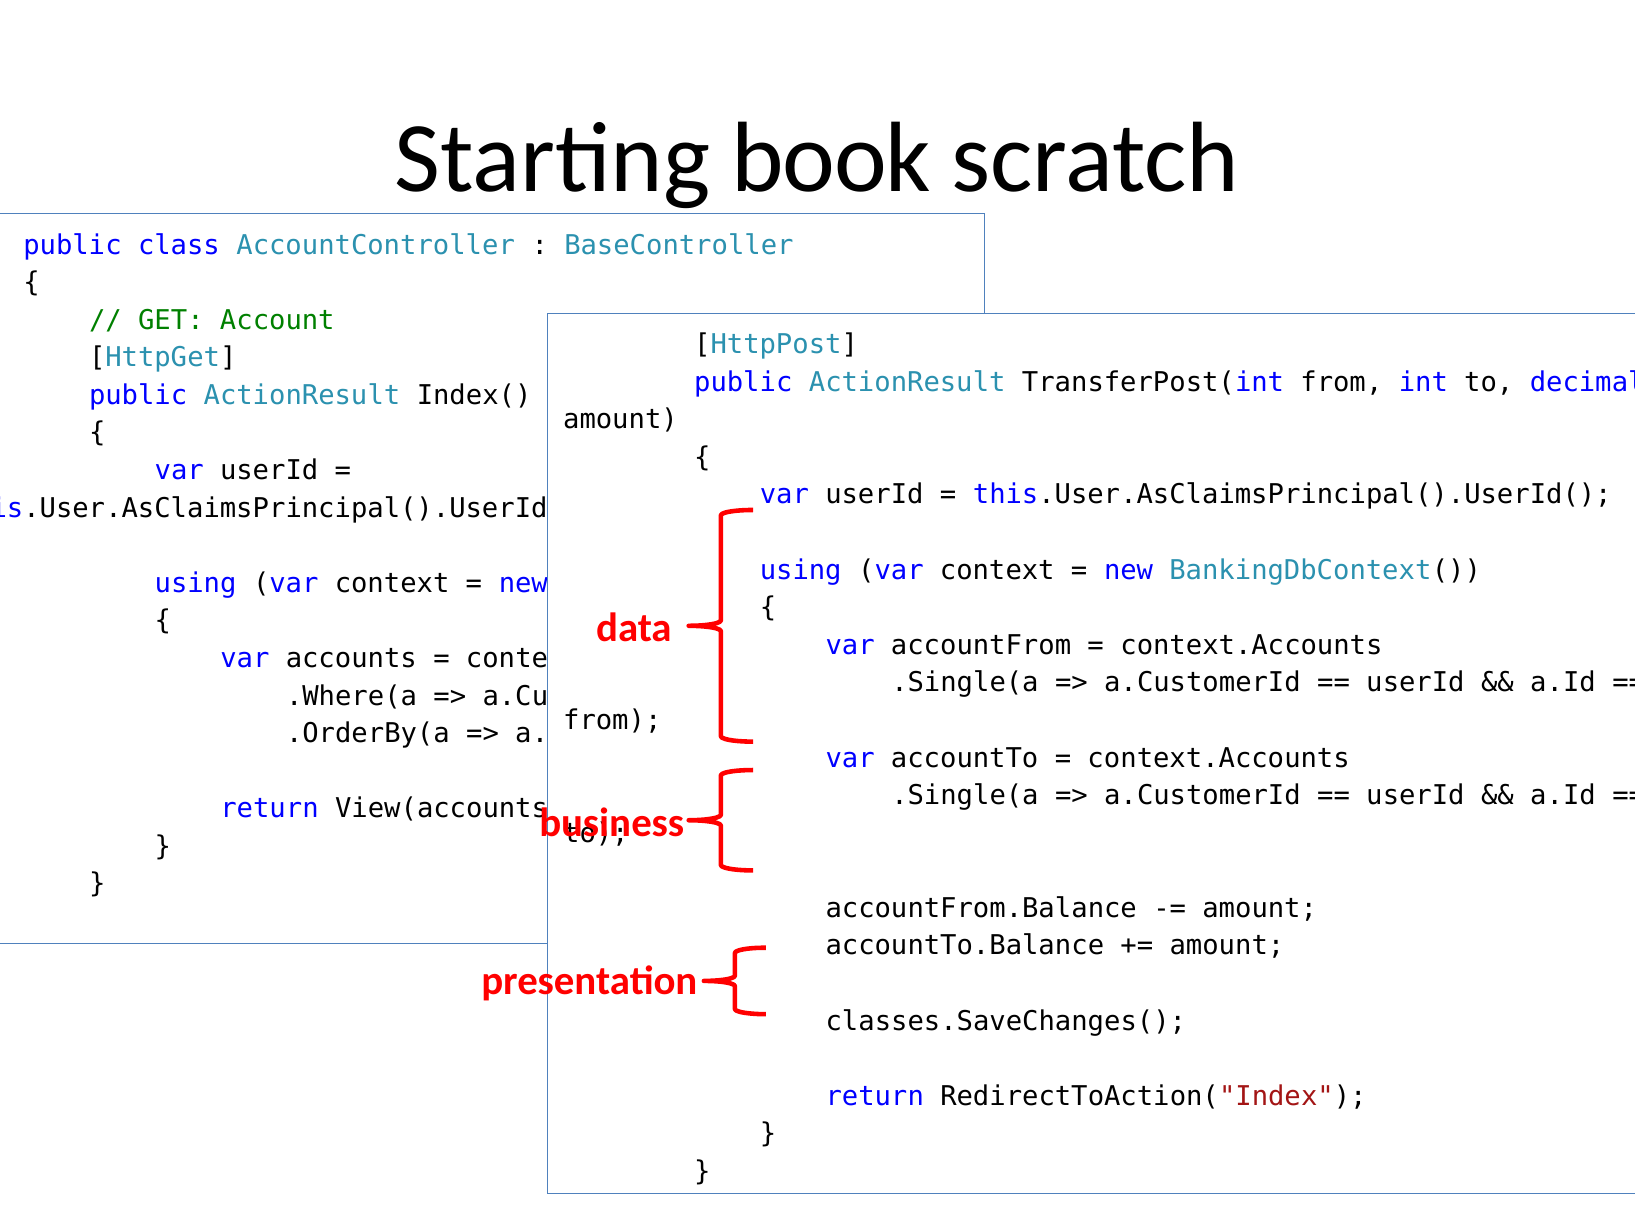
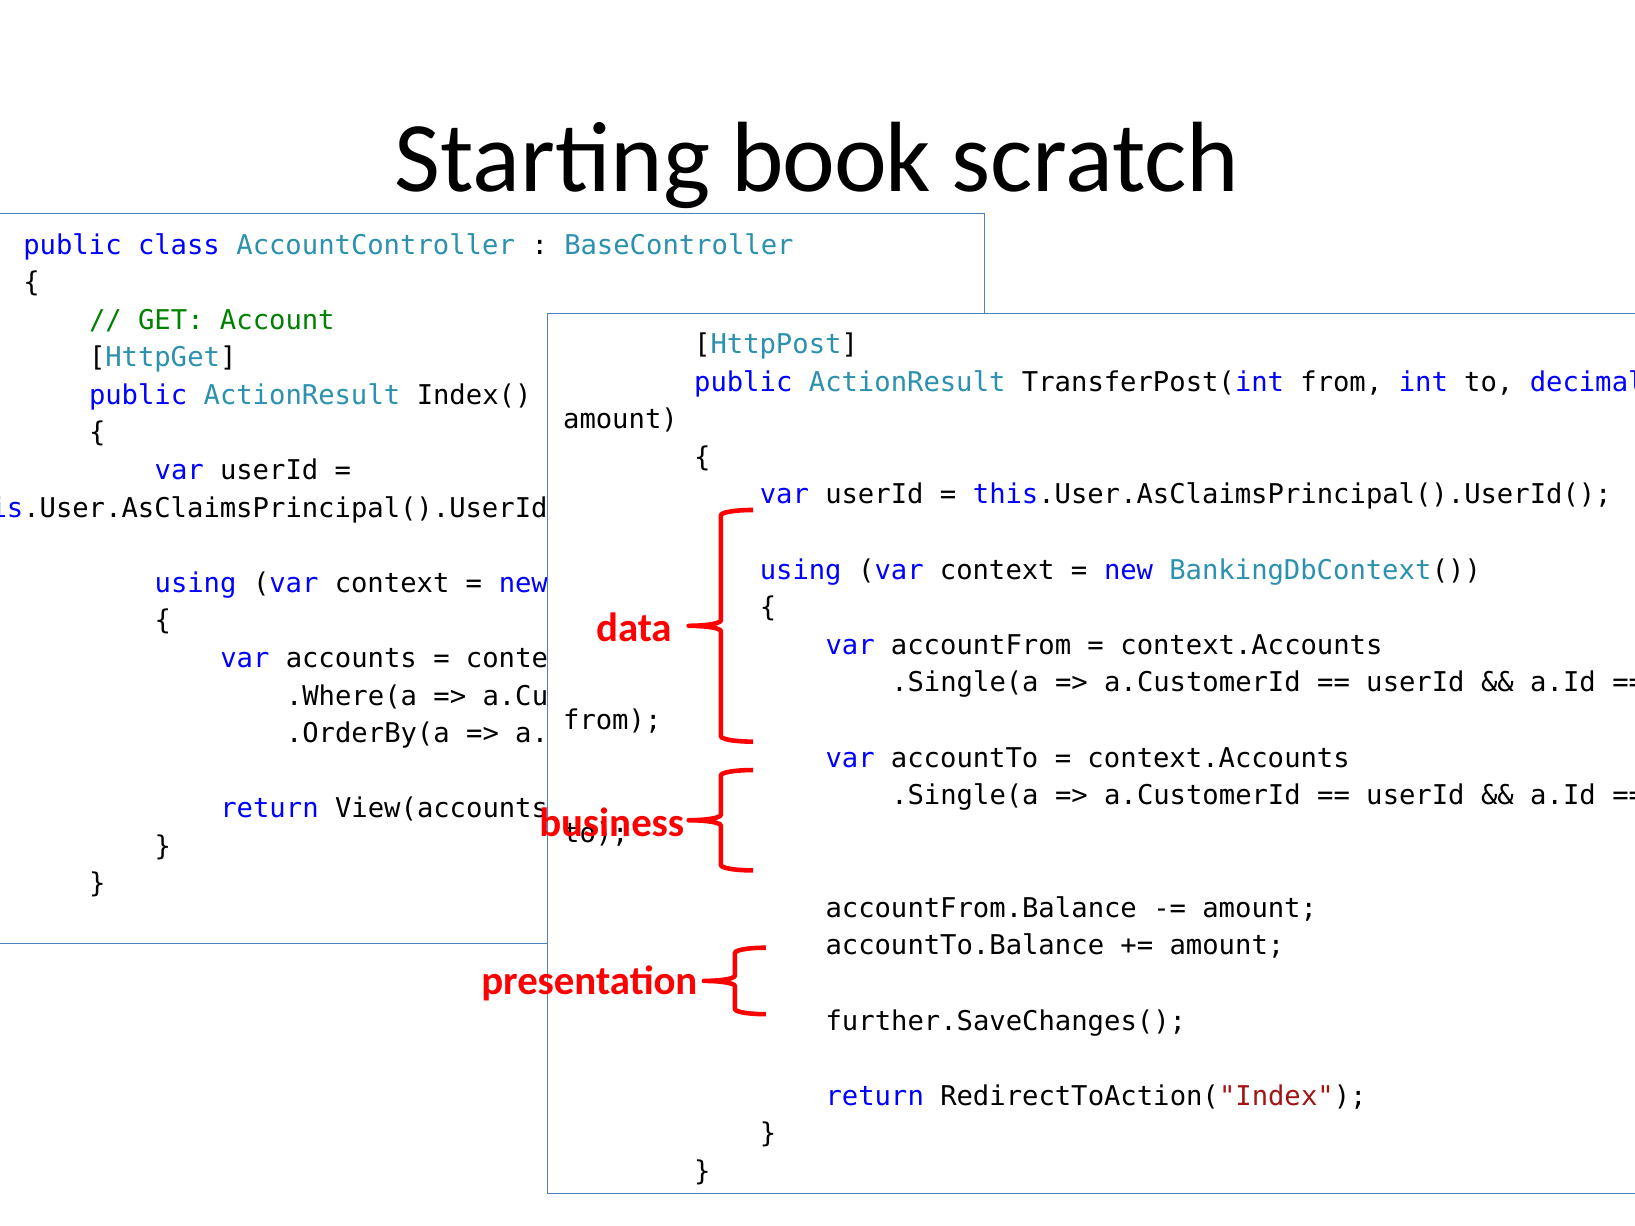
classes.SaveChanges(: classes.SaveChanges( -> further.SaveChanges( (1006, 1021)
